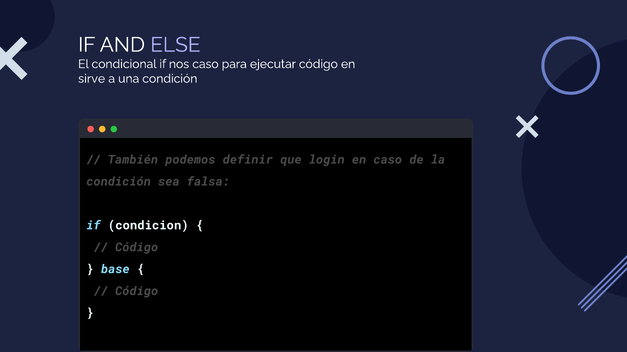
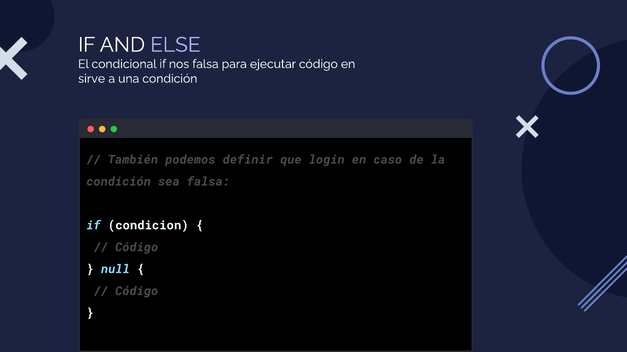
nos caso: caso -> falsa (205, 64)
base: base -> null (115, 270)
